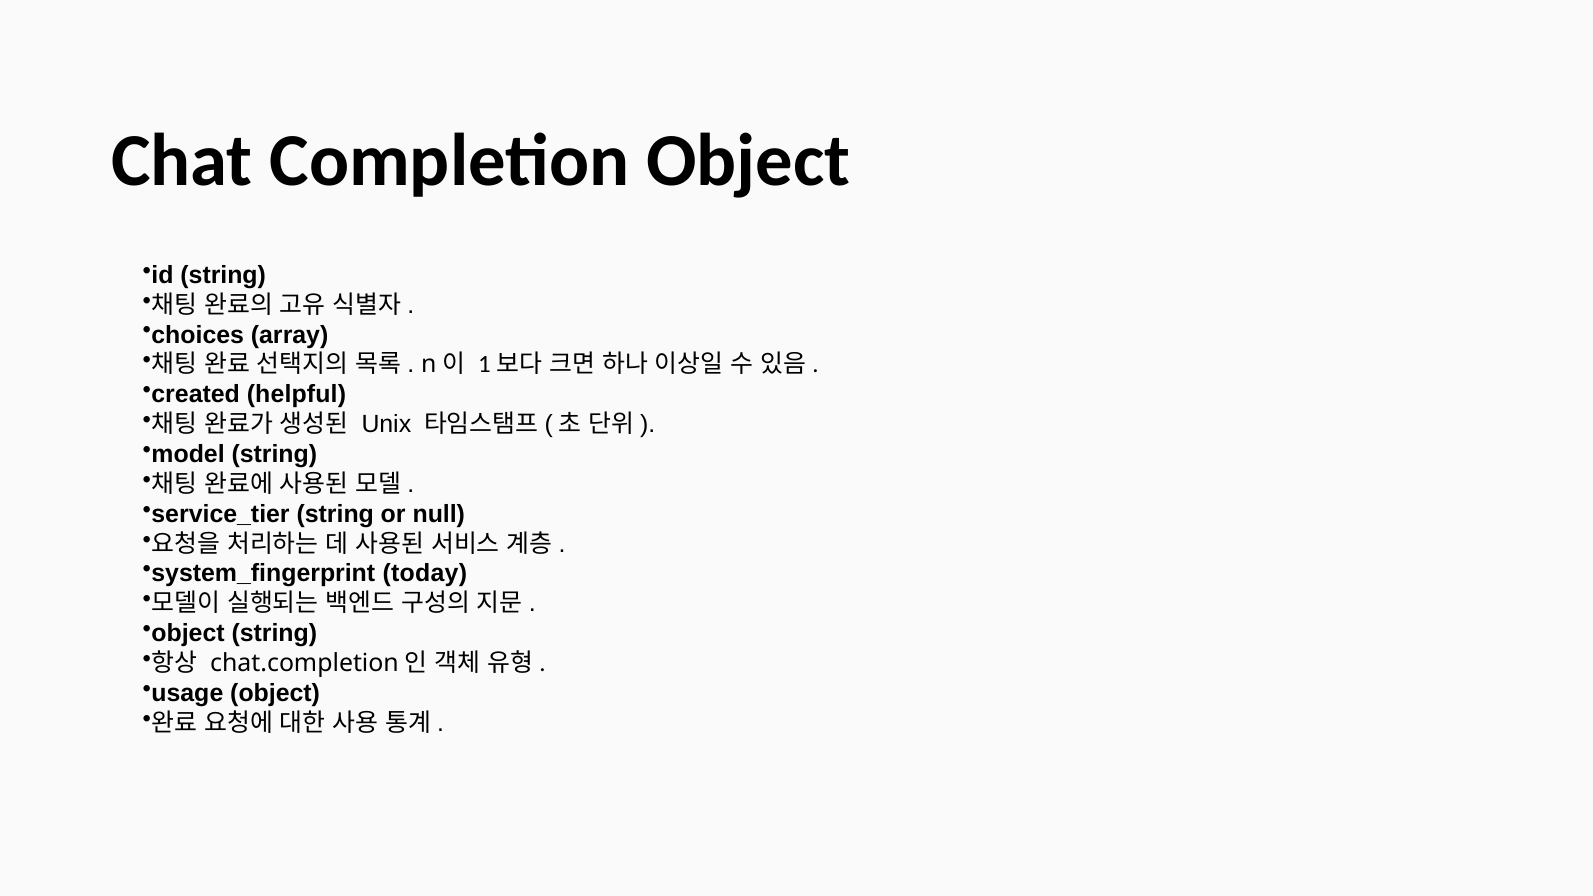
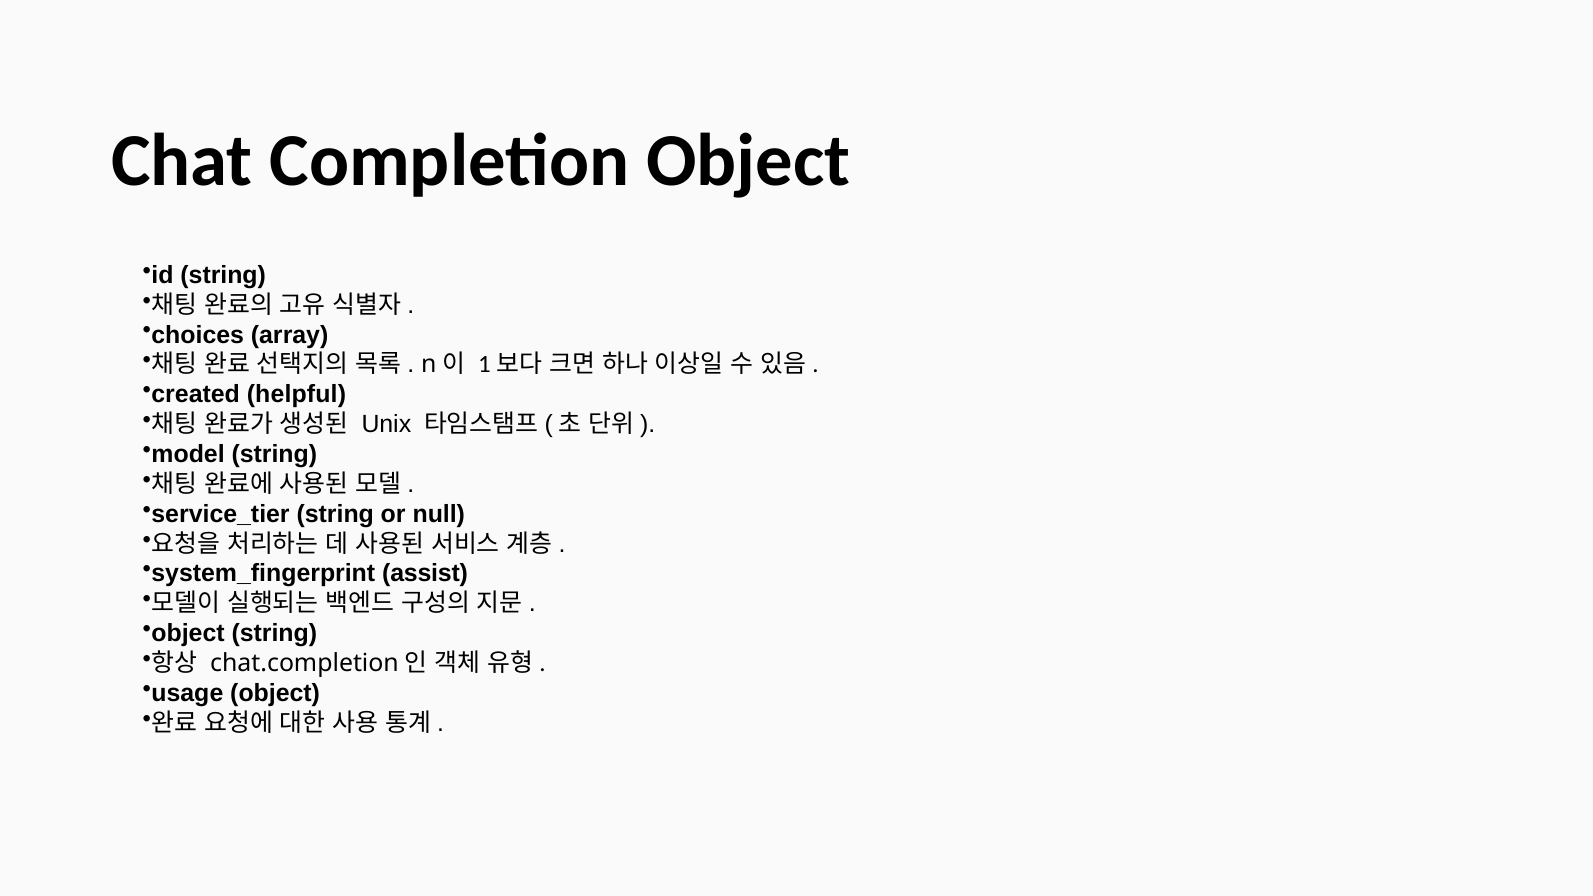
today: today -> assist (425, 574)
